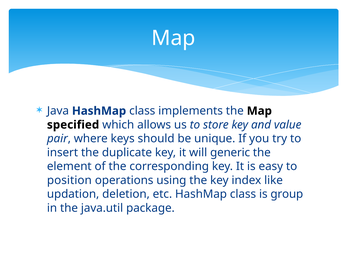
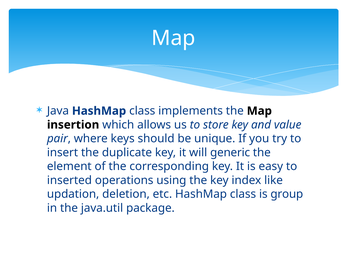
specified: specified -> insertion (73, 125)
position: position -> inserted (69, 180)
